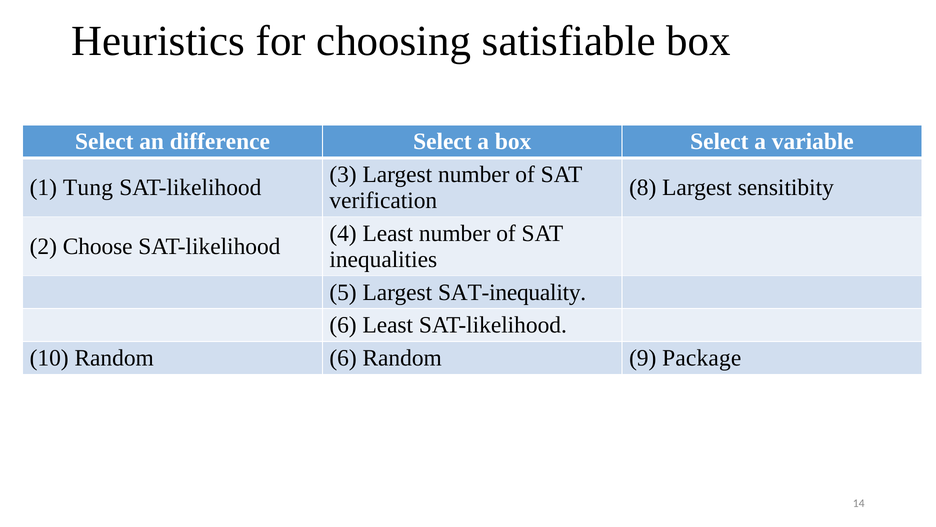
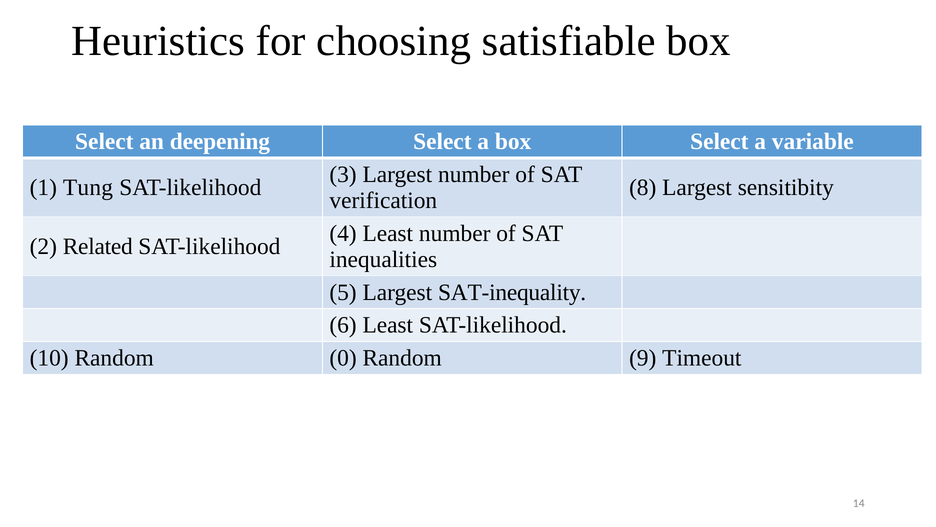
difference: difference -> deepening (220, 142)
Choose: Choose -> Related (98, 246)
Random 6: 6 -> 0 (343, 358)
Package: Package -> Timeout (702, 358)
